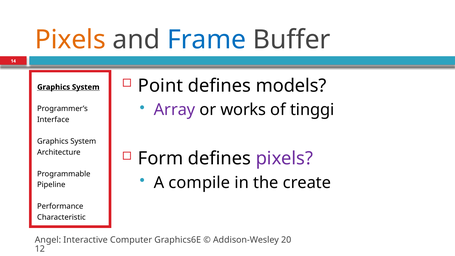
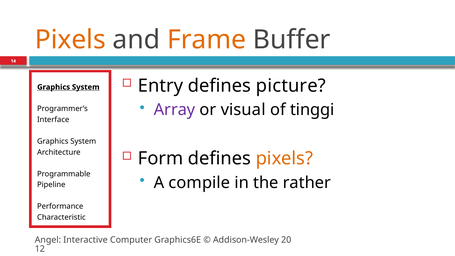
Frame colour: blue -> orange (207, 40)
Point: Point -> Entry (161, 86)
models: models -> picture (291, 86)
works: works -> visual (243, 110)
pixels colour: purple -> orange (284, 158)
create: create -> rather (307, 183)
